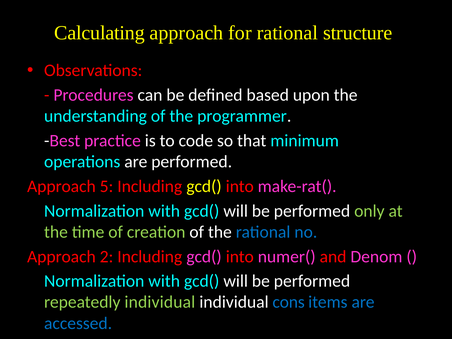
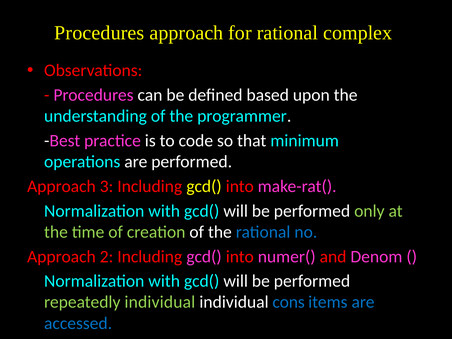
Calculating: Calculating -> Procedures (99, 33)
structure: structure -> complex (358, 33)
5: 5 -> 3 (107, 186)
